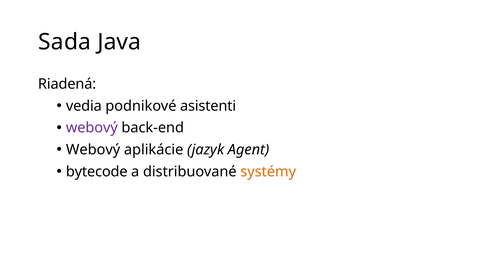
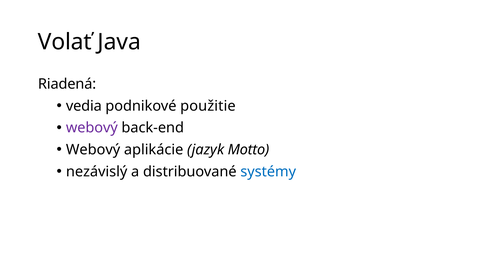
Sada: Sada -> Volať (65, 42)
asistenti: asistenti -> použitie (208, 106)
Agent: Agent -> Motto (249, 150)
bytecode: bytecode -> nezávislý (97, 172)
systémy colour: orange -> blue (268, 172)
